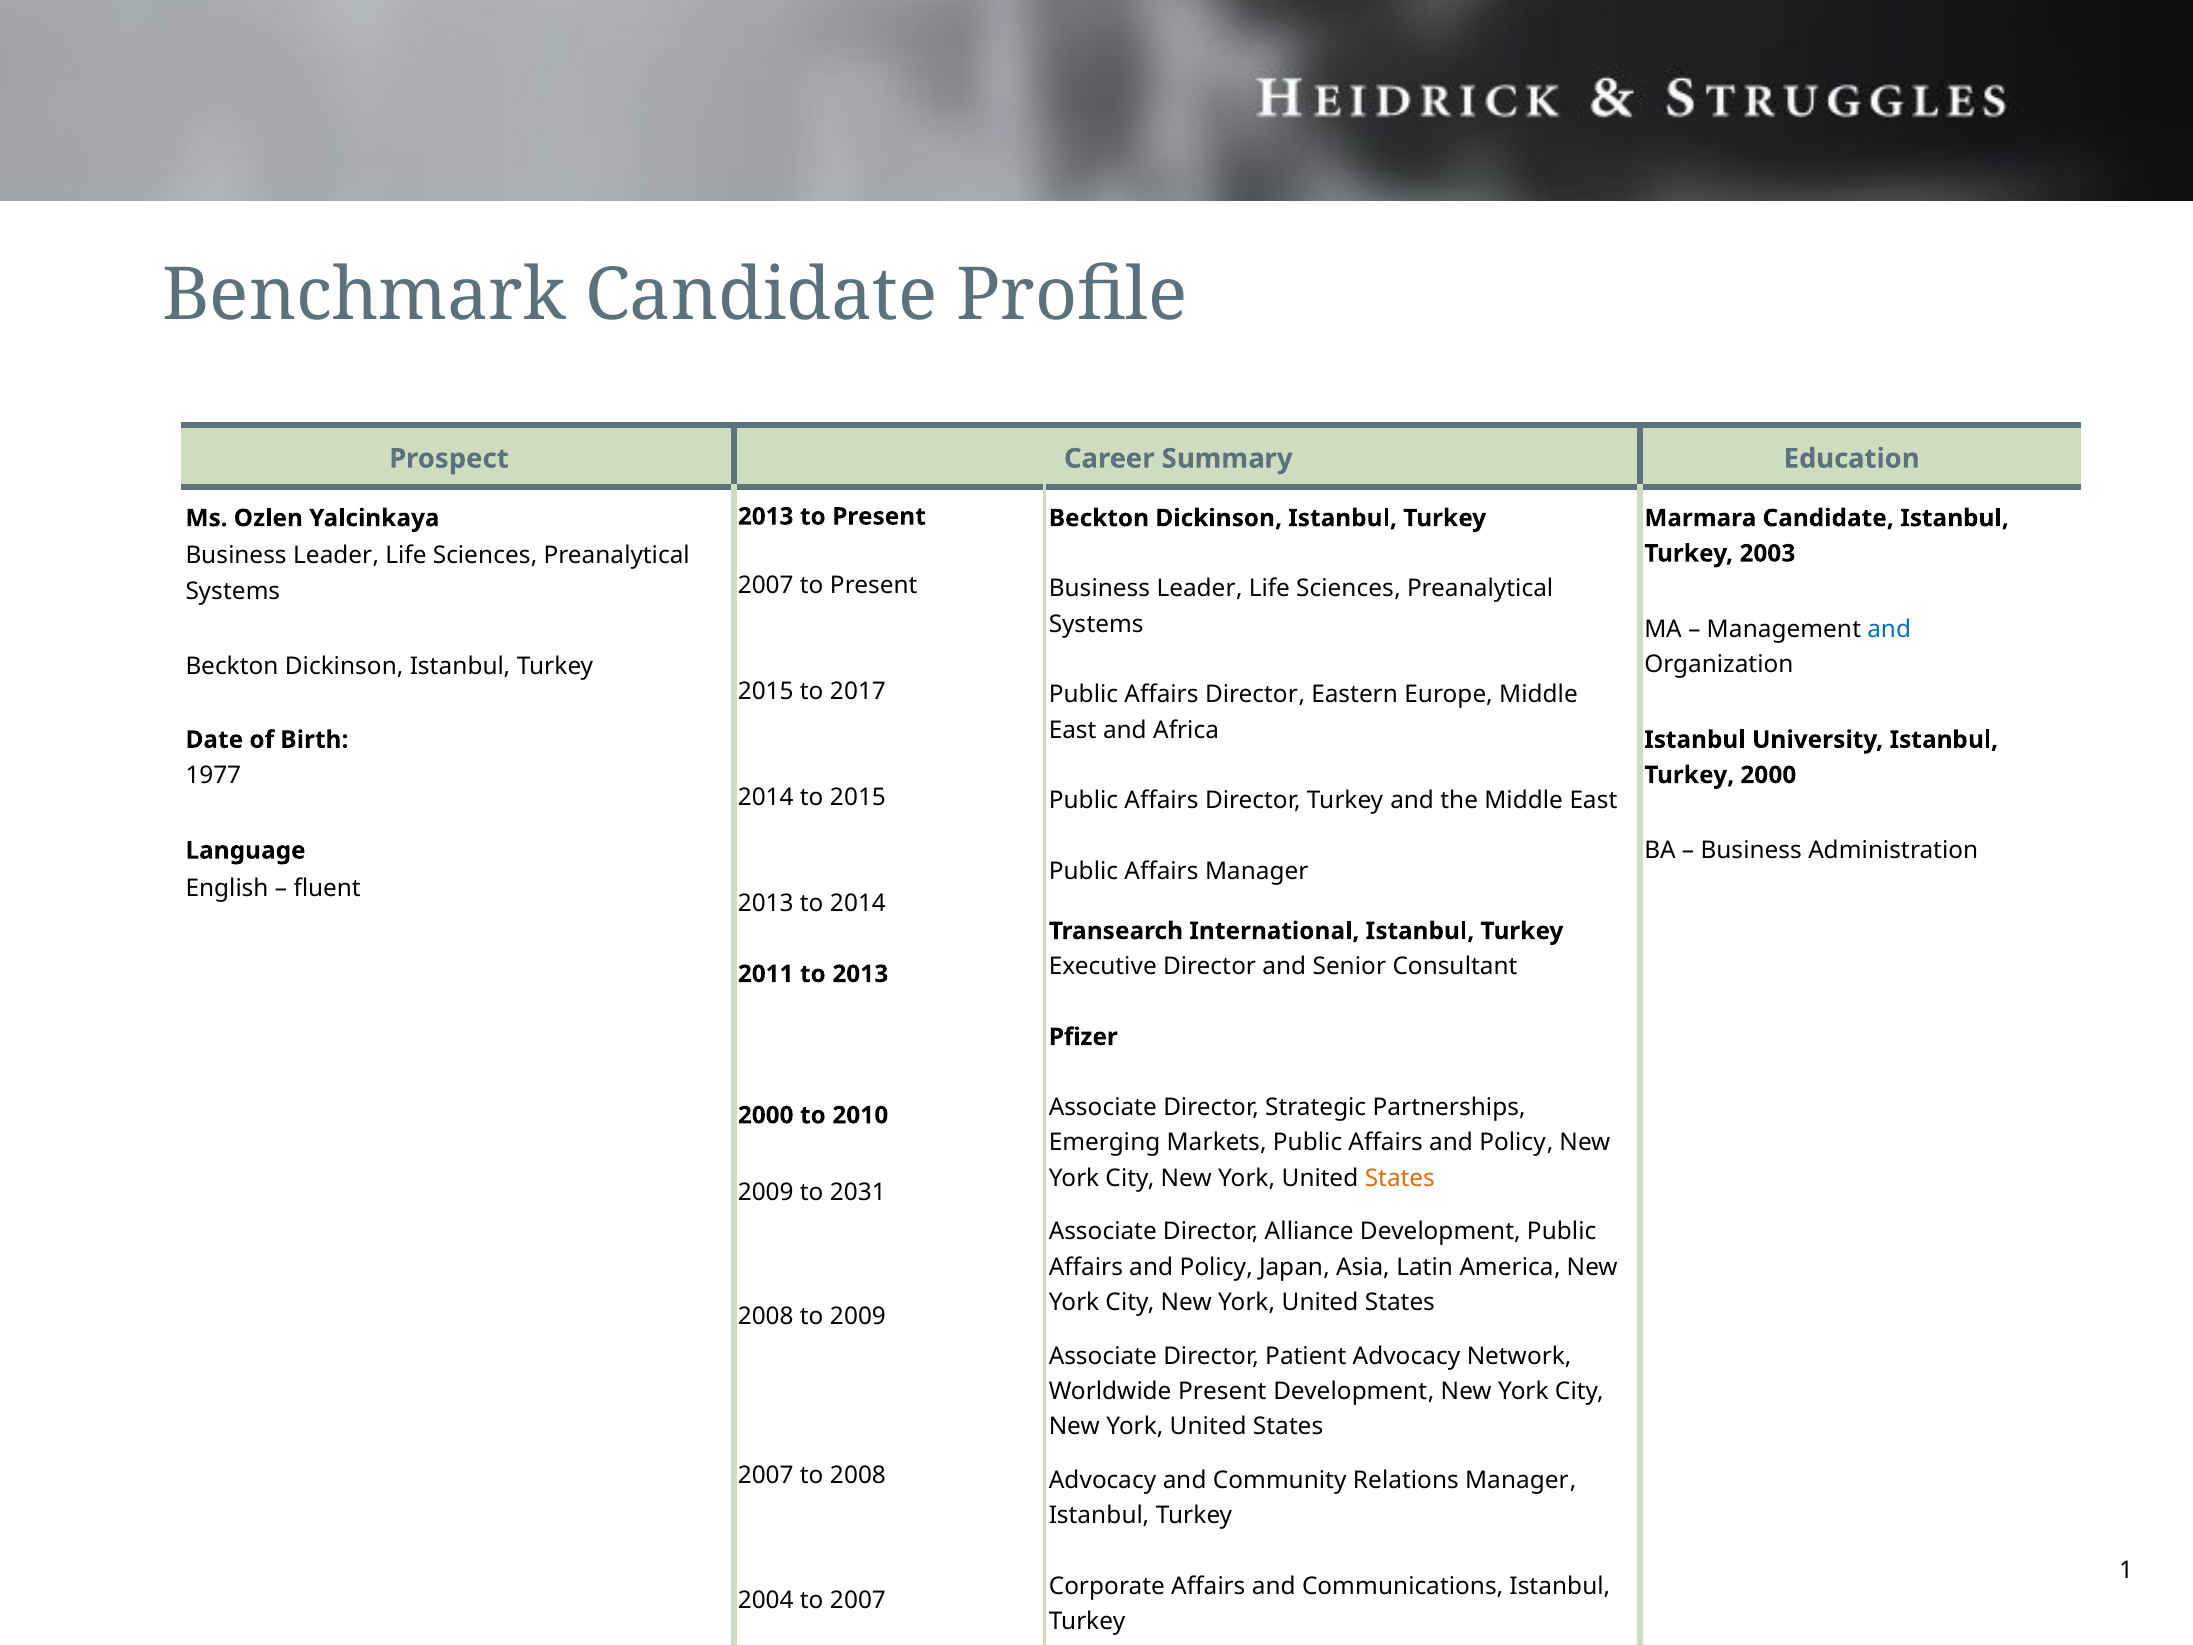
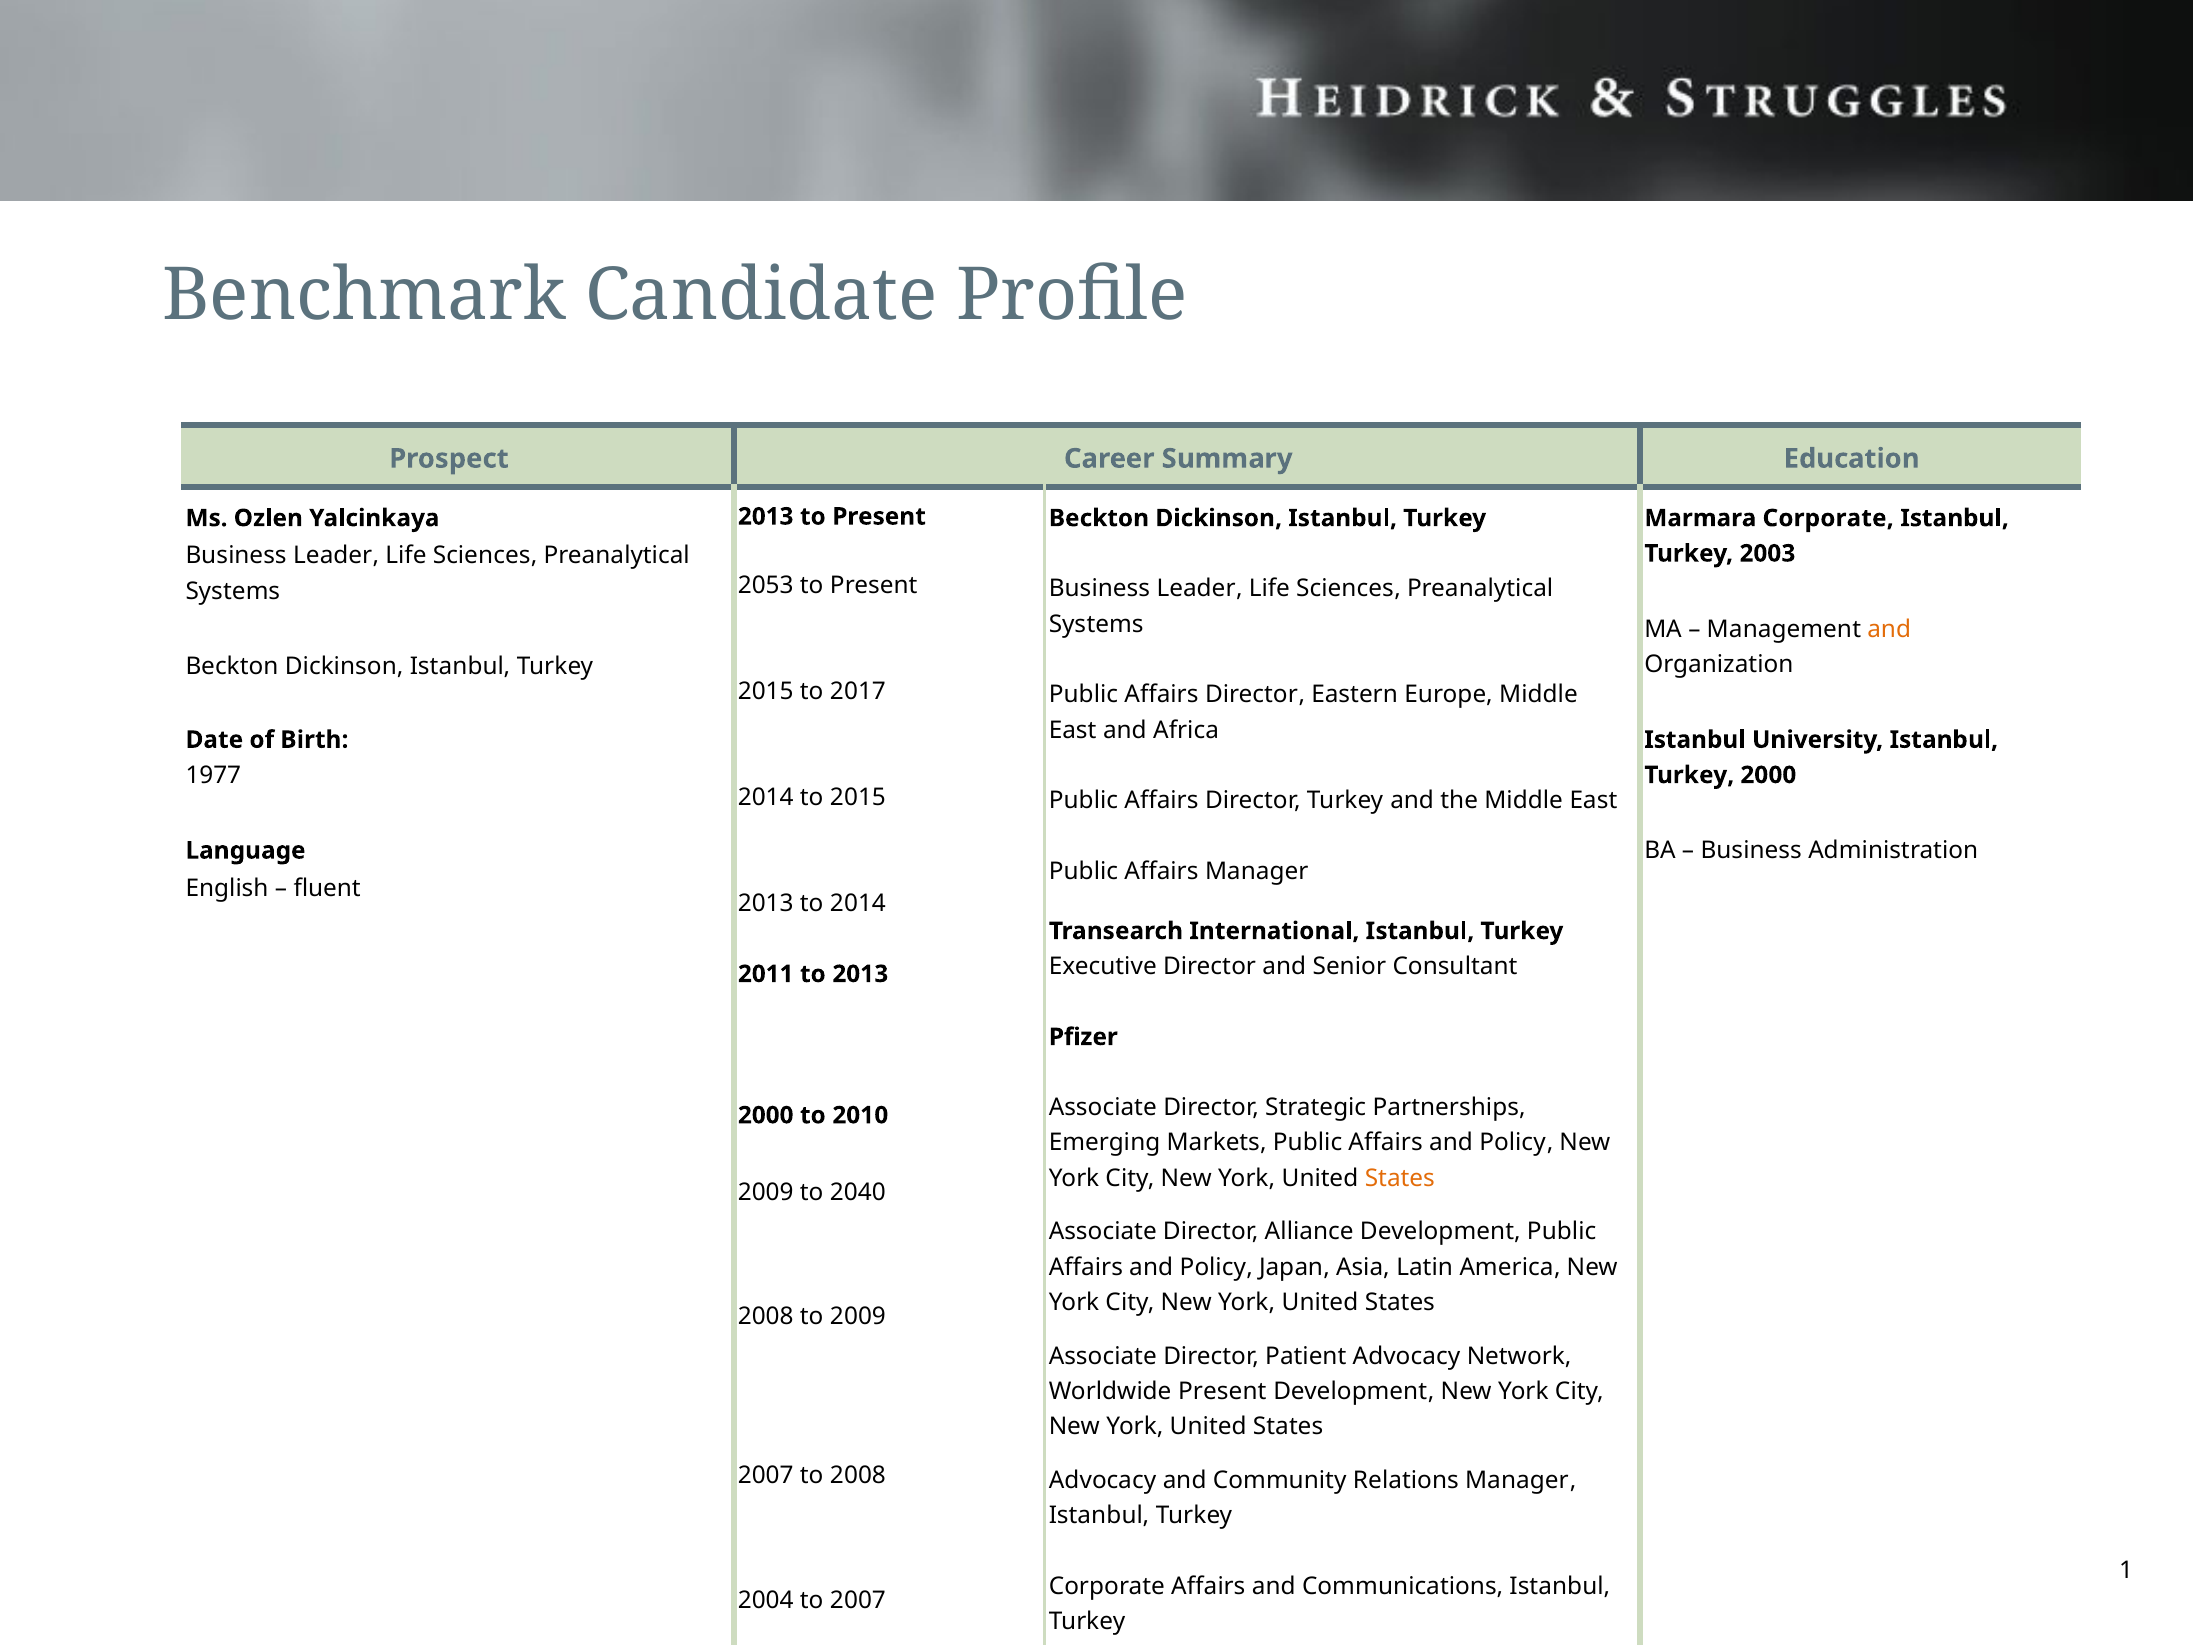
Marmara Candidate: Candidate -> Corporate (1828, 518)
2007: 2007 -> 2053 (766, 585)
and colour: blue -> orange (1889, 629)
2031: 2031 -> 2040 (858, 1192)
